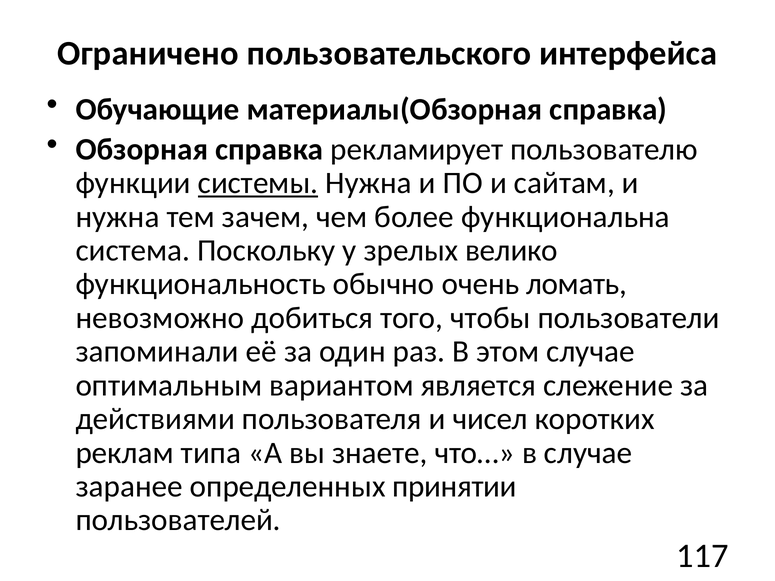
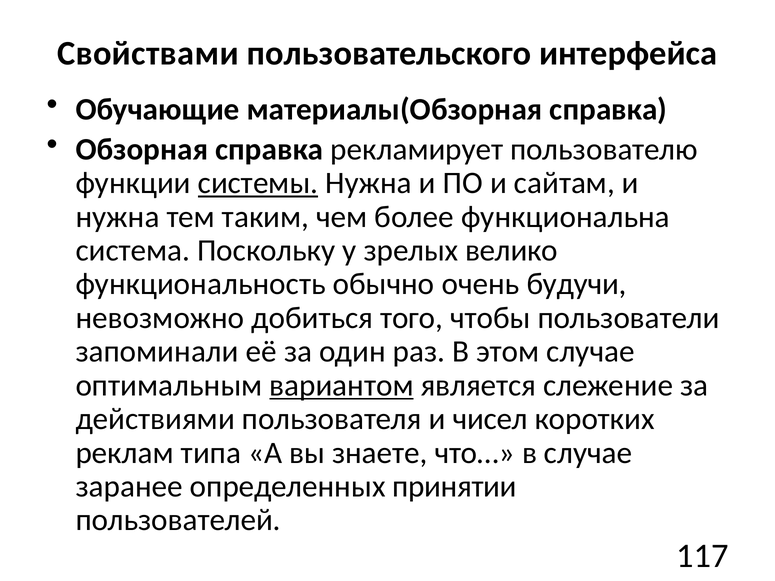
Ограничено: Ограничено -> Свойствами (148, 53)
зачем: зачем -> таким (266, 217)
ломать: ломать -> будучи (577, 284)
вариантом underline: none -> present (342, 385)
